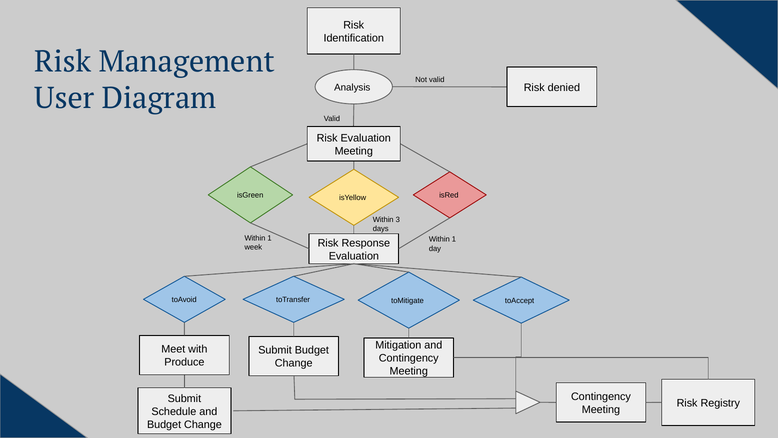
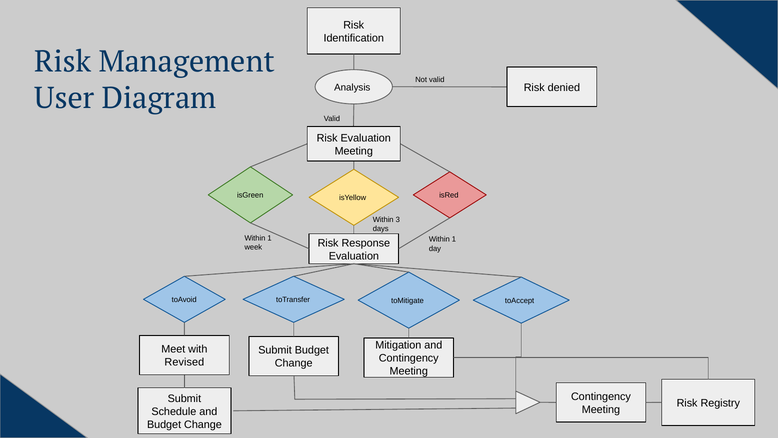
Produce: Produce -> Revised (184, 362)
